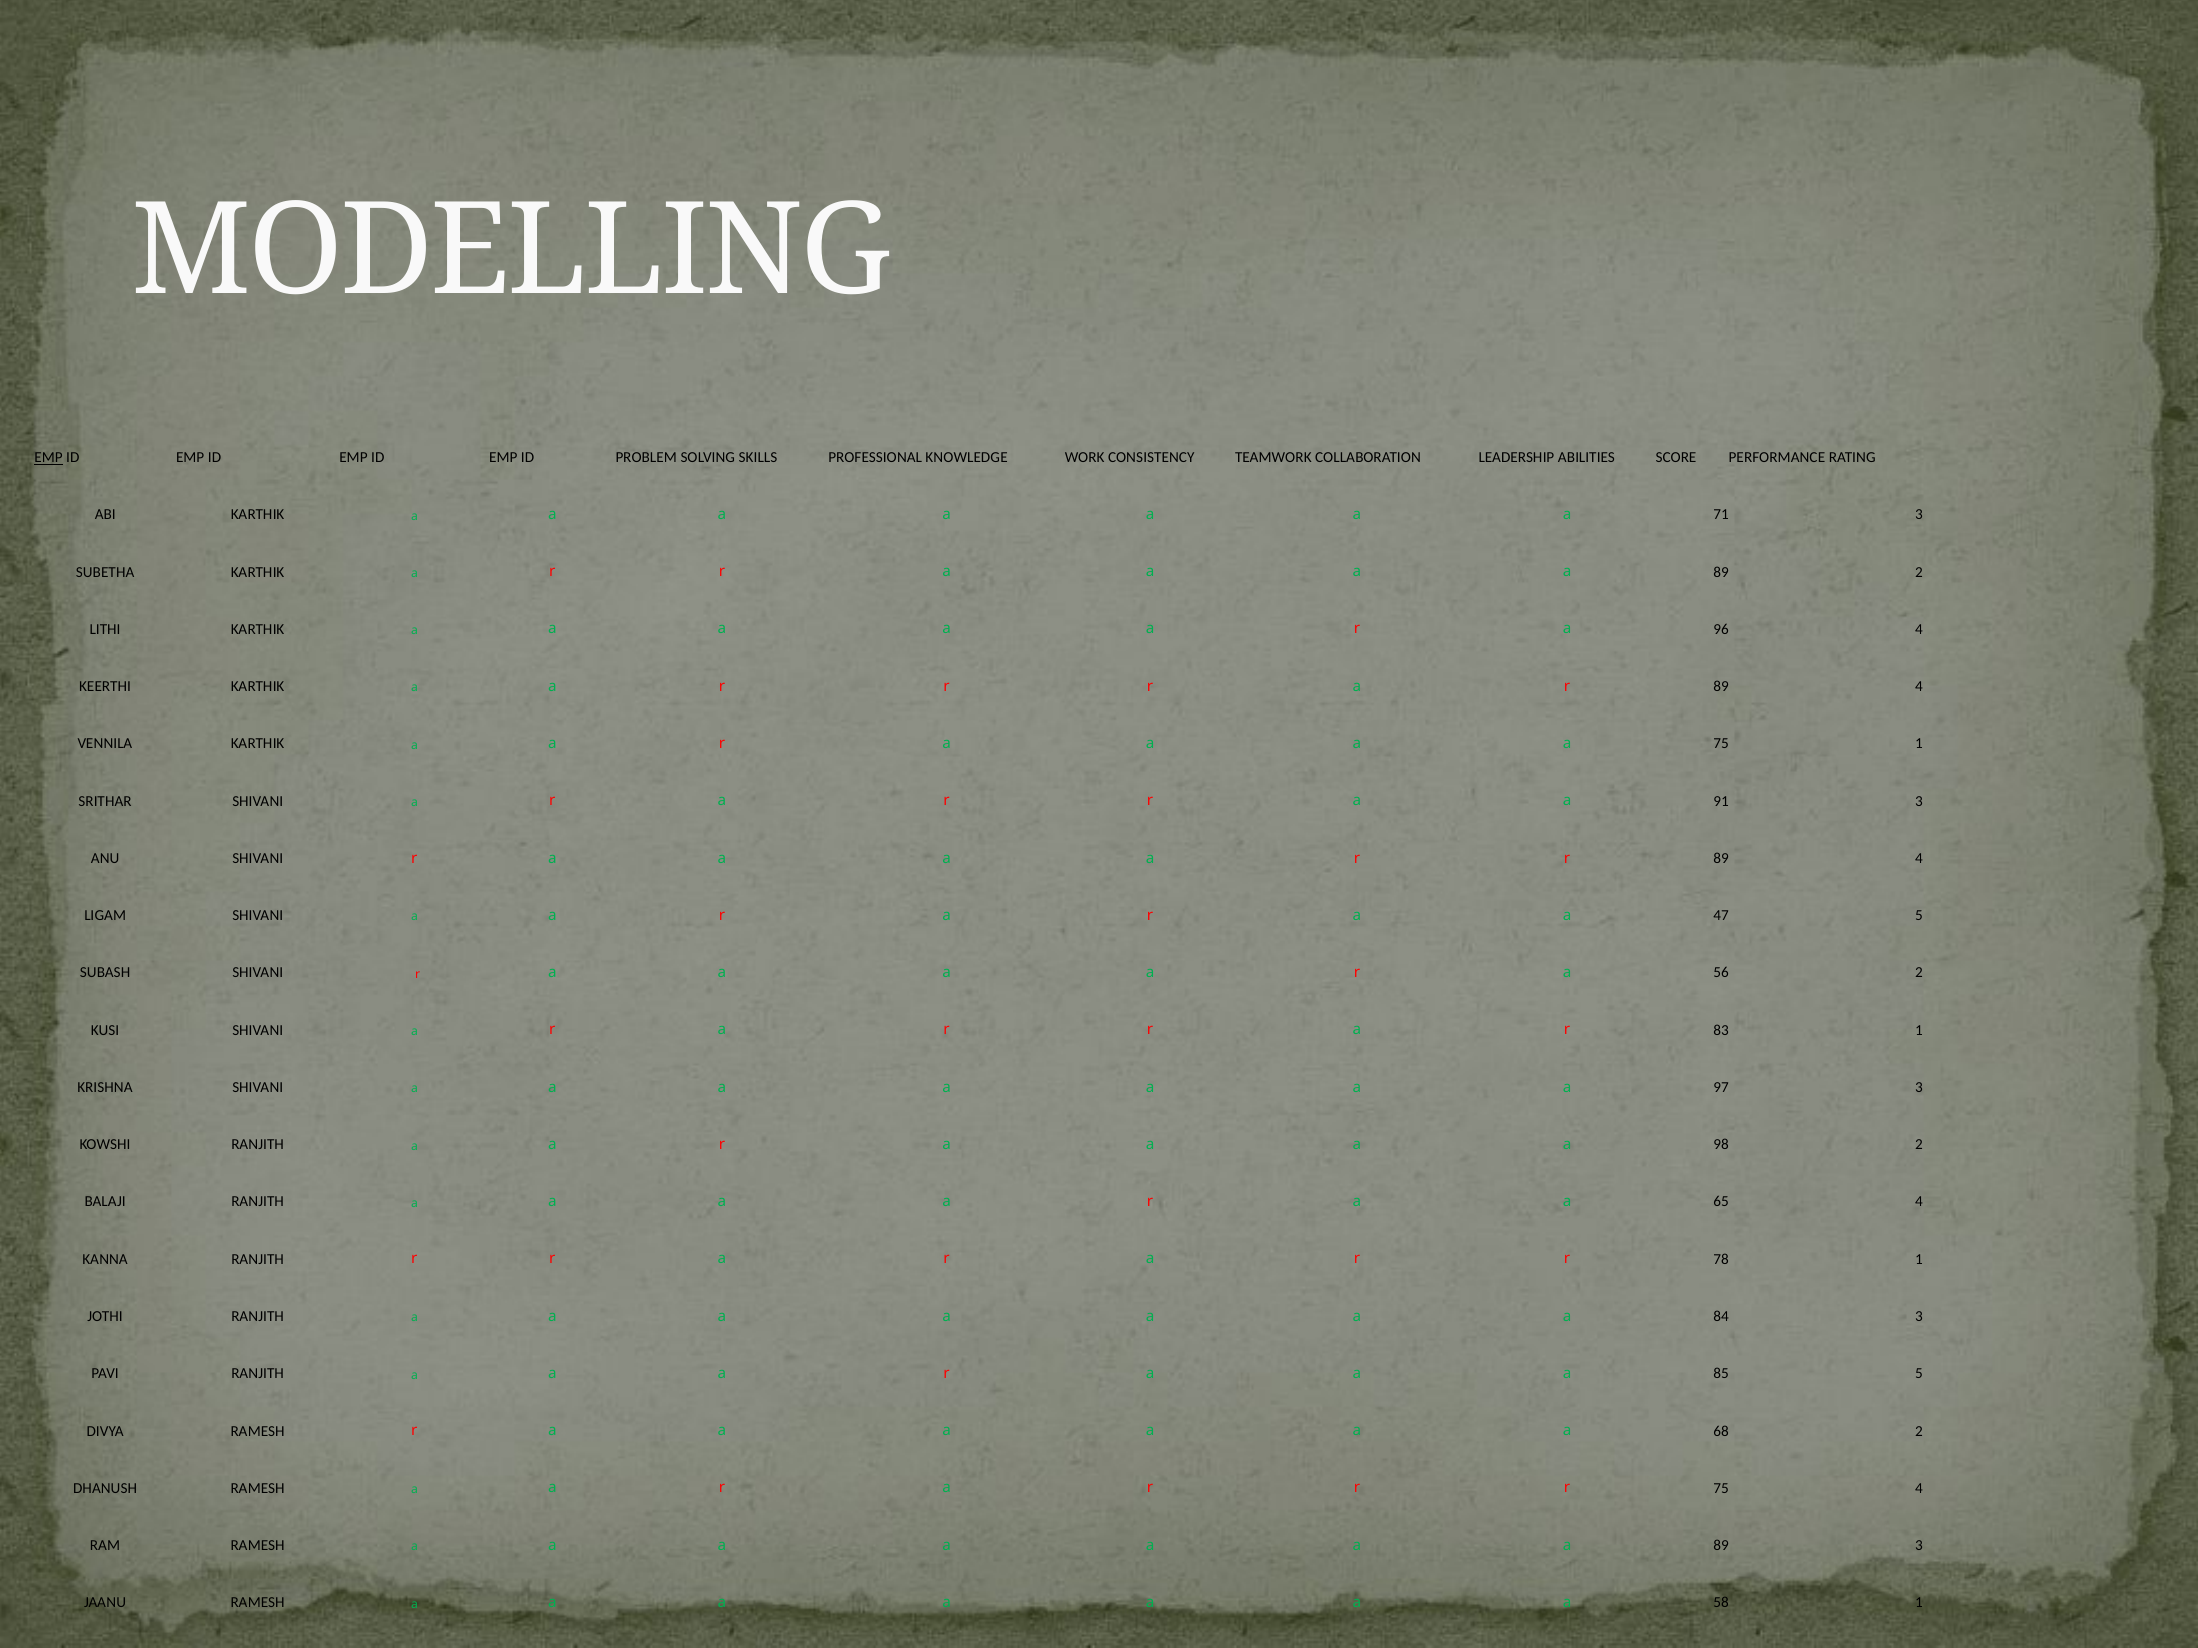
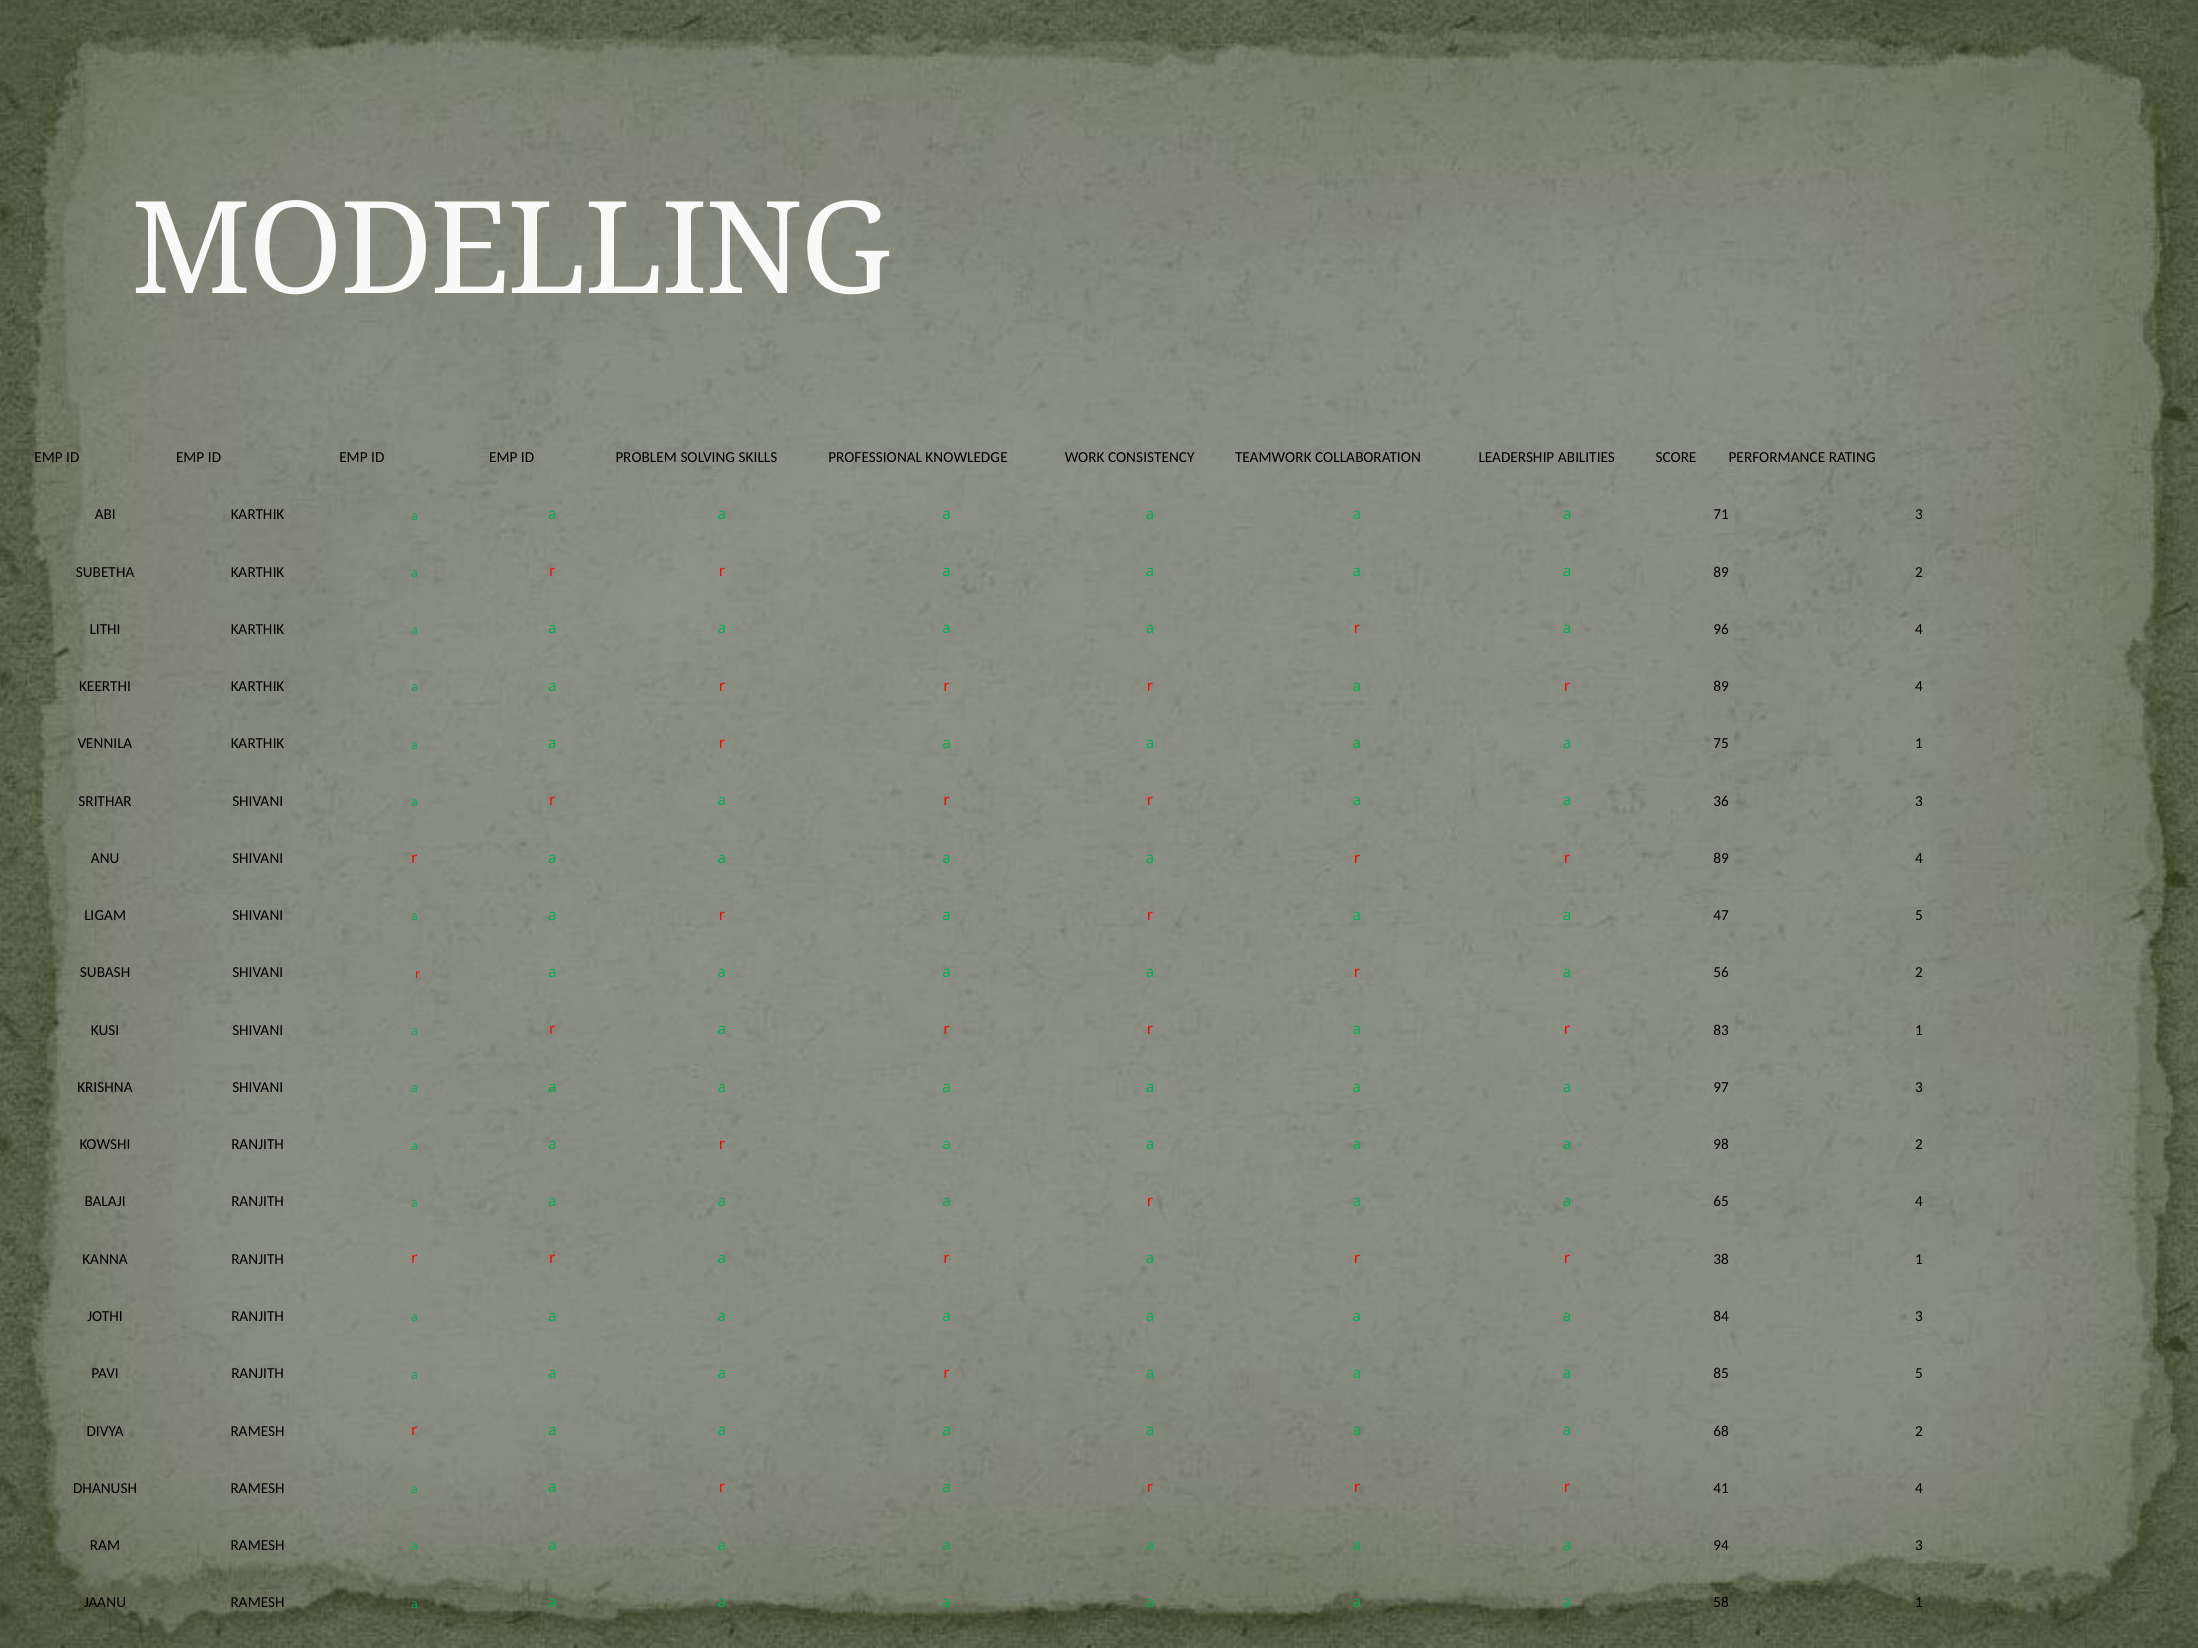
EMP underline: present -> none (49, 458)
91: 91 -> 36 (1721, 801)
78: 78 -> 38 (1721, 1260)
r 75: 75 -> 41 (1721, 1489)
89: 89 -> 94 (1721, 1546)
